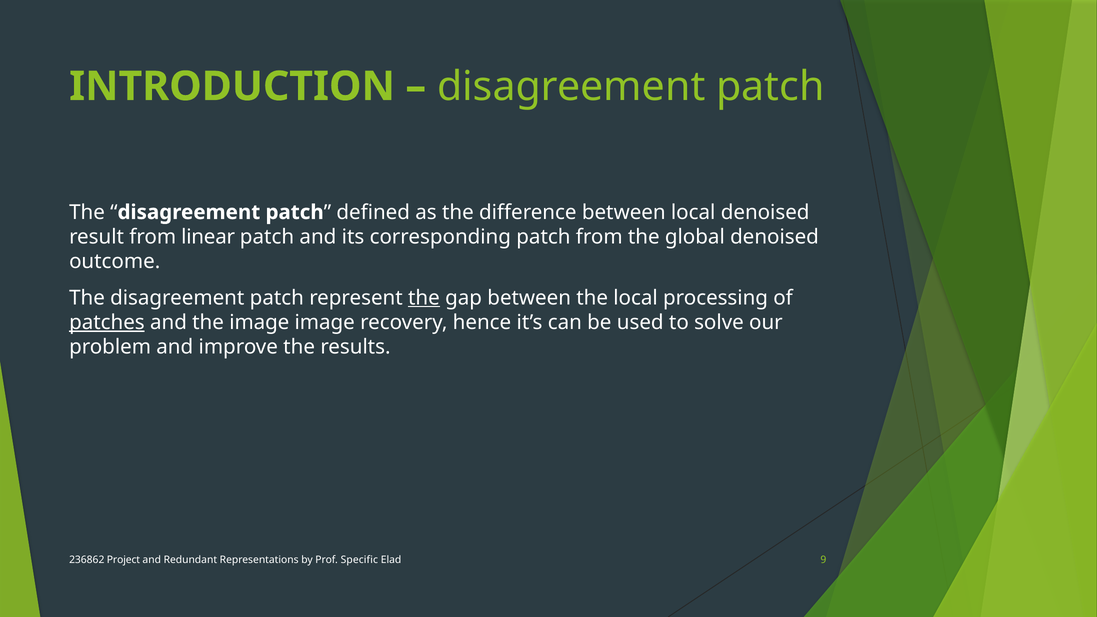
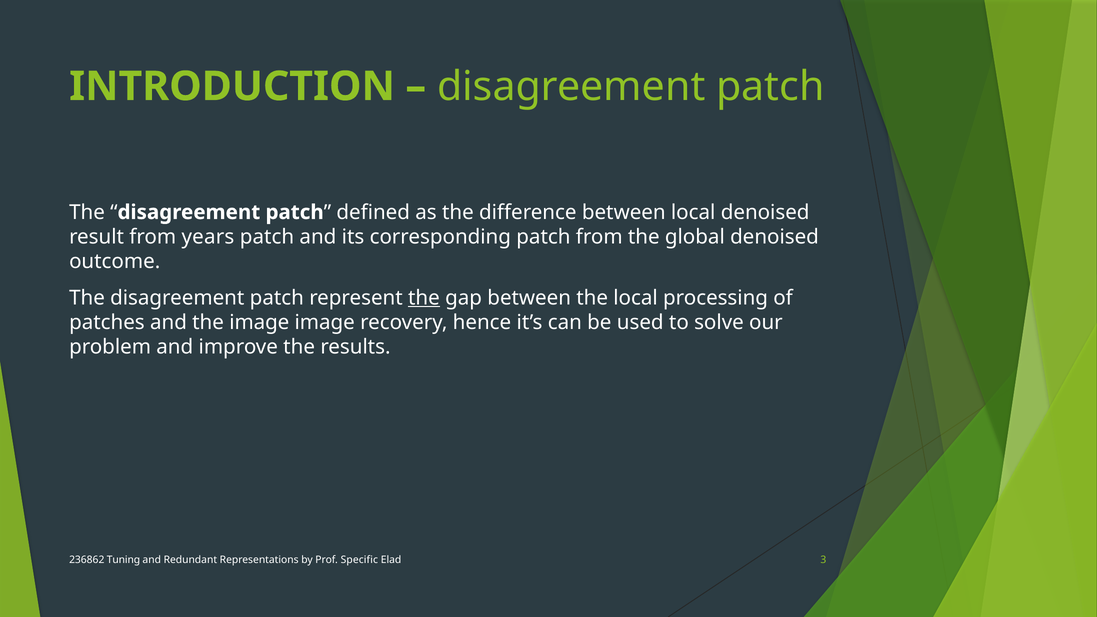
linear: linear -> years (208, 237)
patches underline: present -> none (107, 322)
Project: Project -> Tuning (123, 560)
9: 9 -> 3 (823, 560)
